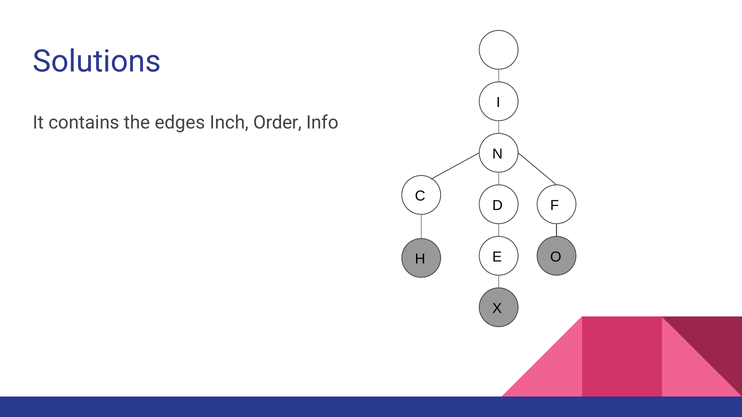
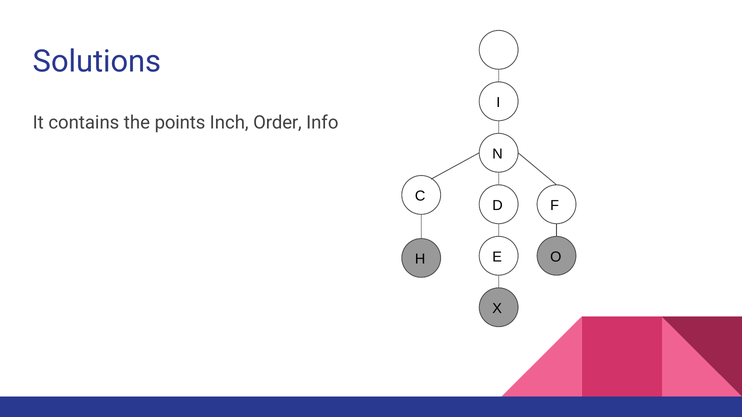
edges: edges -> points (180, 123)
